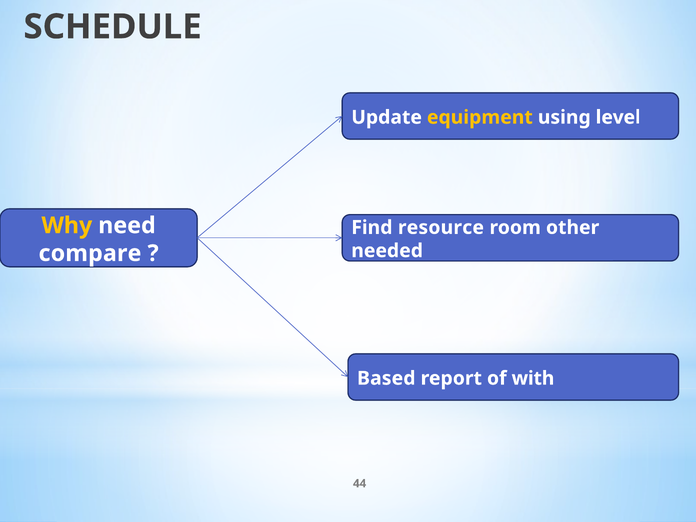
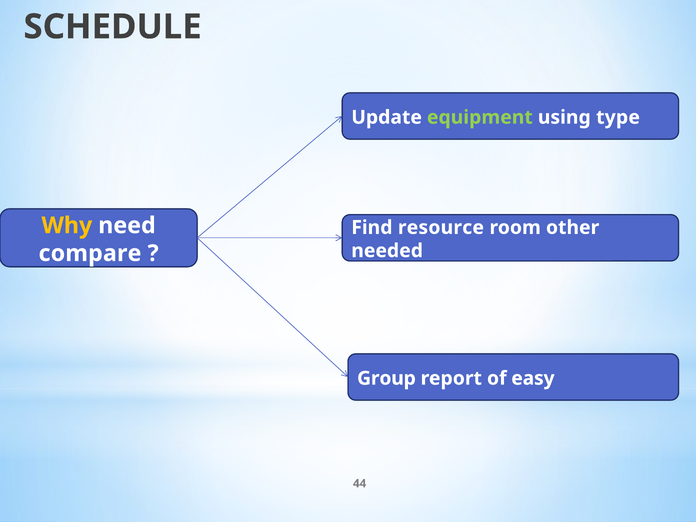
equipment colour: yellow -> light green (480, 117)
level: level -> type (618, 117)
Based: Based -> Group (386, 378)
with: with -> easy (533, 378)
